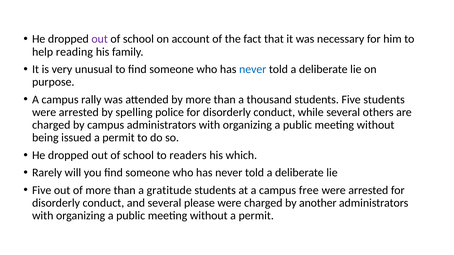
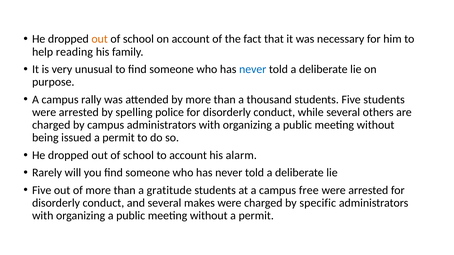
out colour: purple -> orange (100, 39)
to readers: readers -> account (188, 155)
which: which -> alarm (241, 155)
please: please -> makes (199, 203)
another: another -> specific (318, 203)
